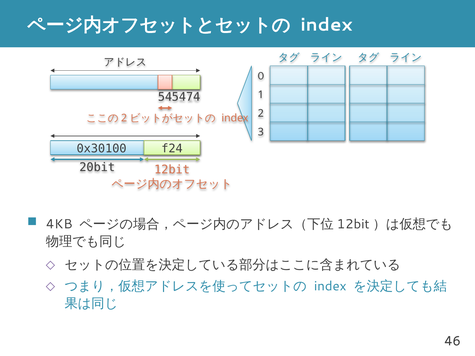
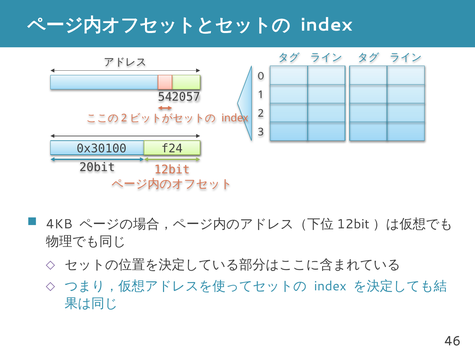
5474: 5474 -> 2057 (186, 97)
